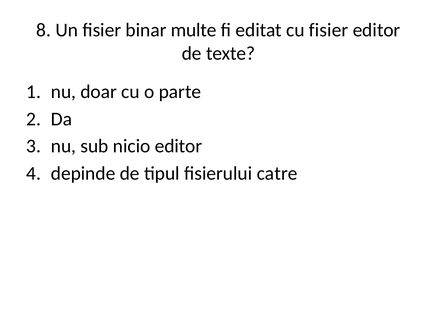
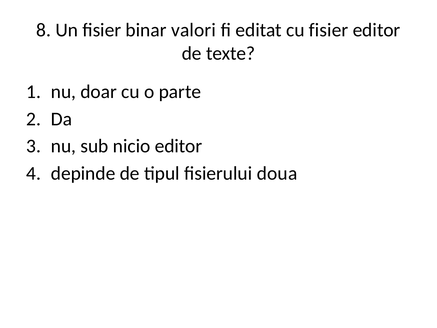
multe: multe -> valori (194, 30)
catre: catre -> doua (277, 173)
